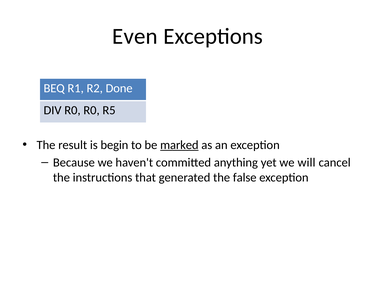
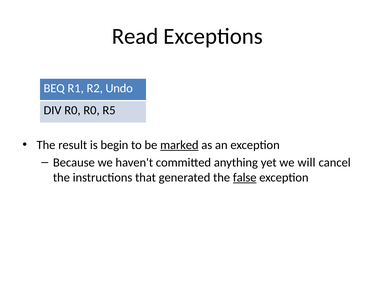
Even: Even -> Read (135, 36)
Done: Done -> Undo (119, 88)
false underline: none -> present (245, 178)
